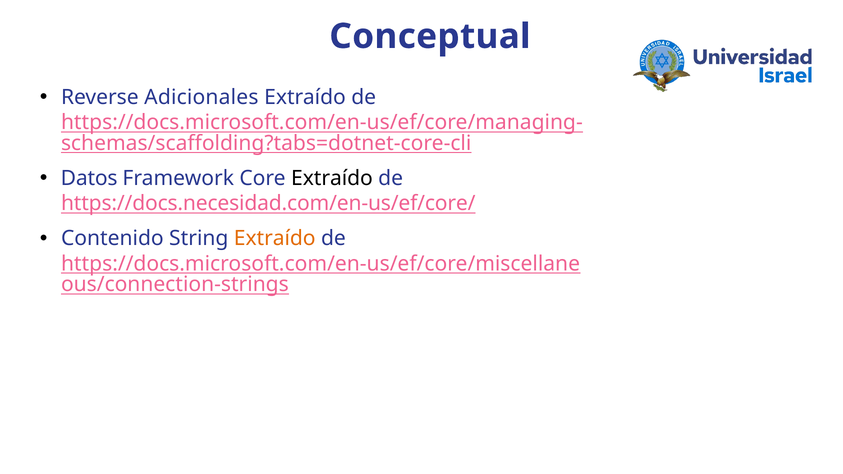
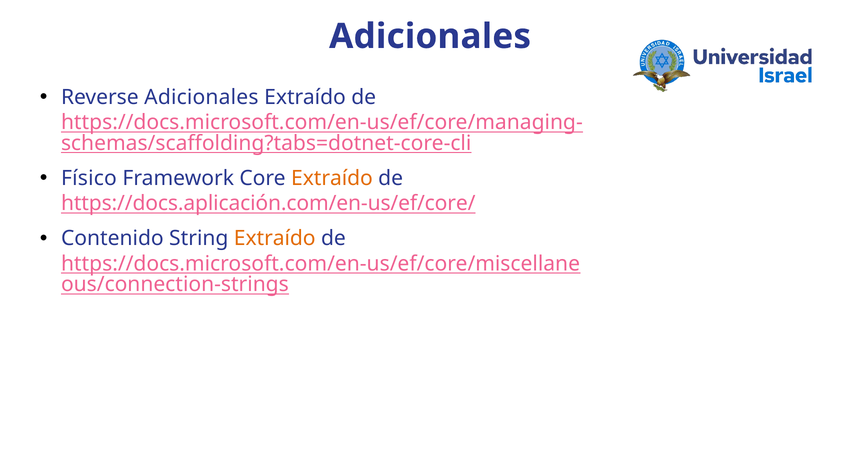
Conceptual: Conceptual -> Adicionales (430, 36)
Datos: Datos -> Físico (89, 178)
Extraído colour: black -> orange (332, 178)
https://docs.necesidad.com/en-us/ef/core/: https://docs.necesidad.com/en-us/ef/core/ -> https://docs.aplicación.com/en-us/ef/core/ (268, 203)
